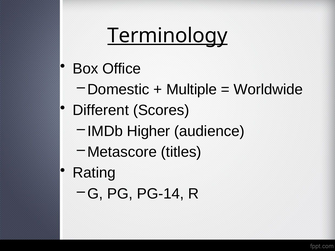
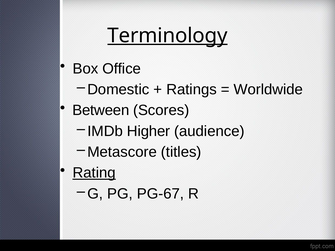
Multiple: Multiple -> Ratings (192, 90)
Different: Different -> Between (101, 110)
Rating underline: none -> present (94, 173)
PG-14: PG-14 -> PG-67 (160, 194)
